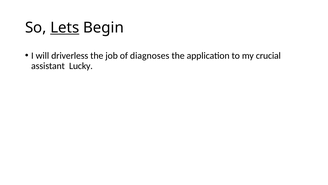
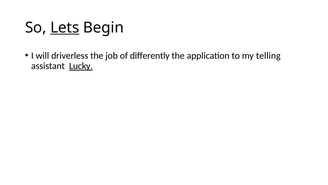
diagnoses: diagnoses -> differently (150, 55)
crucial: crucial -> telling (268, 55)
Lucky underline: none -> present (81, 66)
